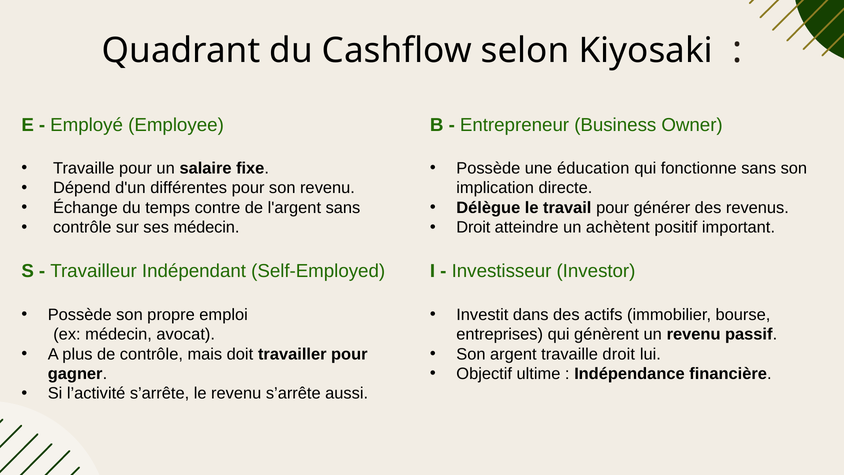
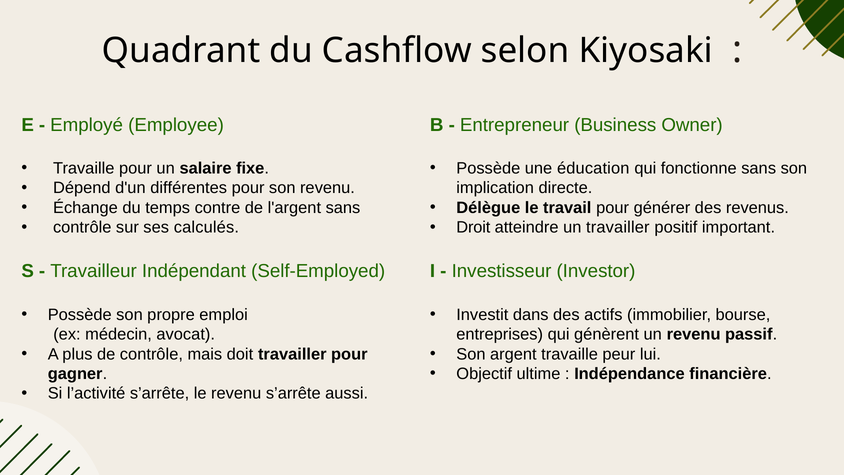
ses médecin: médecin -> calculés (206, 227)
un achètent: achètent -> travailler (618, 227)
travaille droit: droit -> peur (619, 354)
